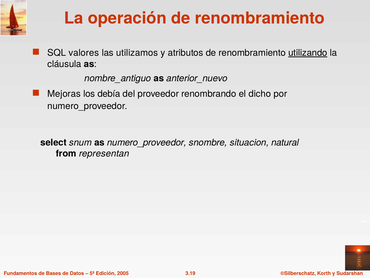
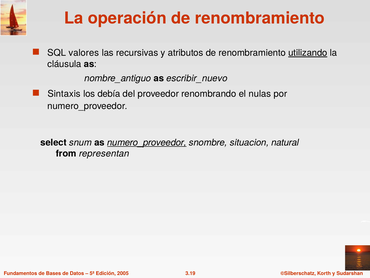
utilizamos: utilizamos -> recursivas (137, 53)
anterior_nuevo: anterior_nuevo -> escribir_nuevo (197, 78)
Mejoras: Mejoras -> Sintaxis (64, 94)
dicho: dicho -> nulas (260, 94)
numero_proveedor underline: none -> present (147, 142)
